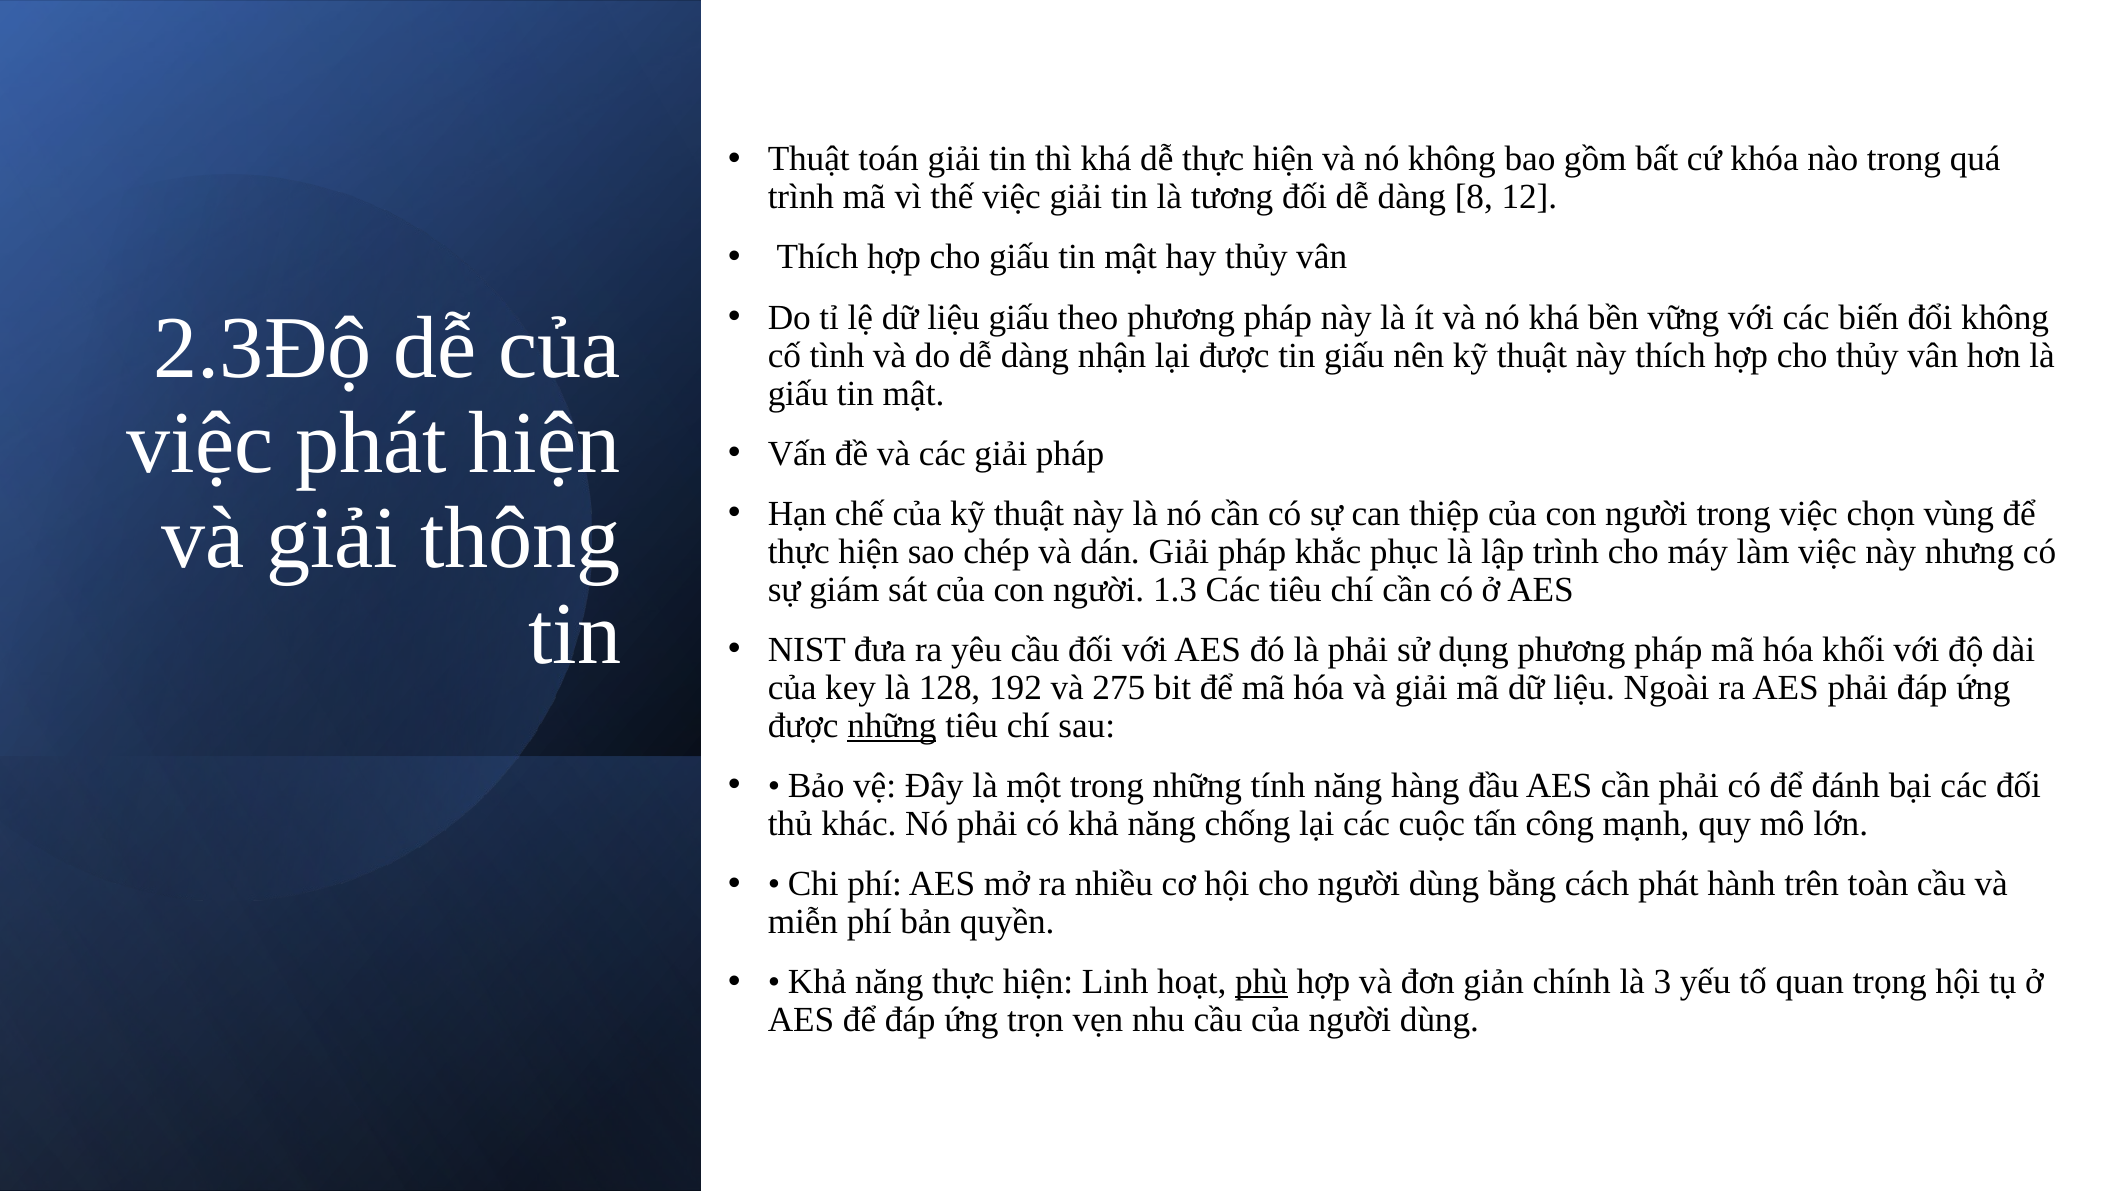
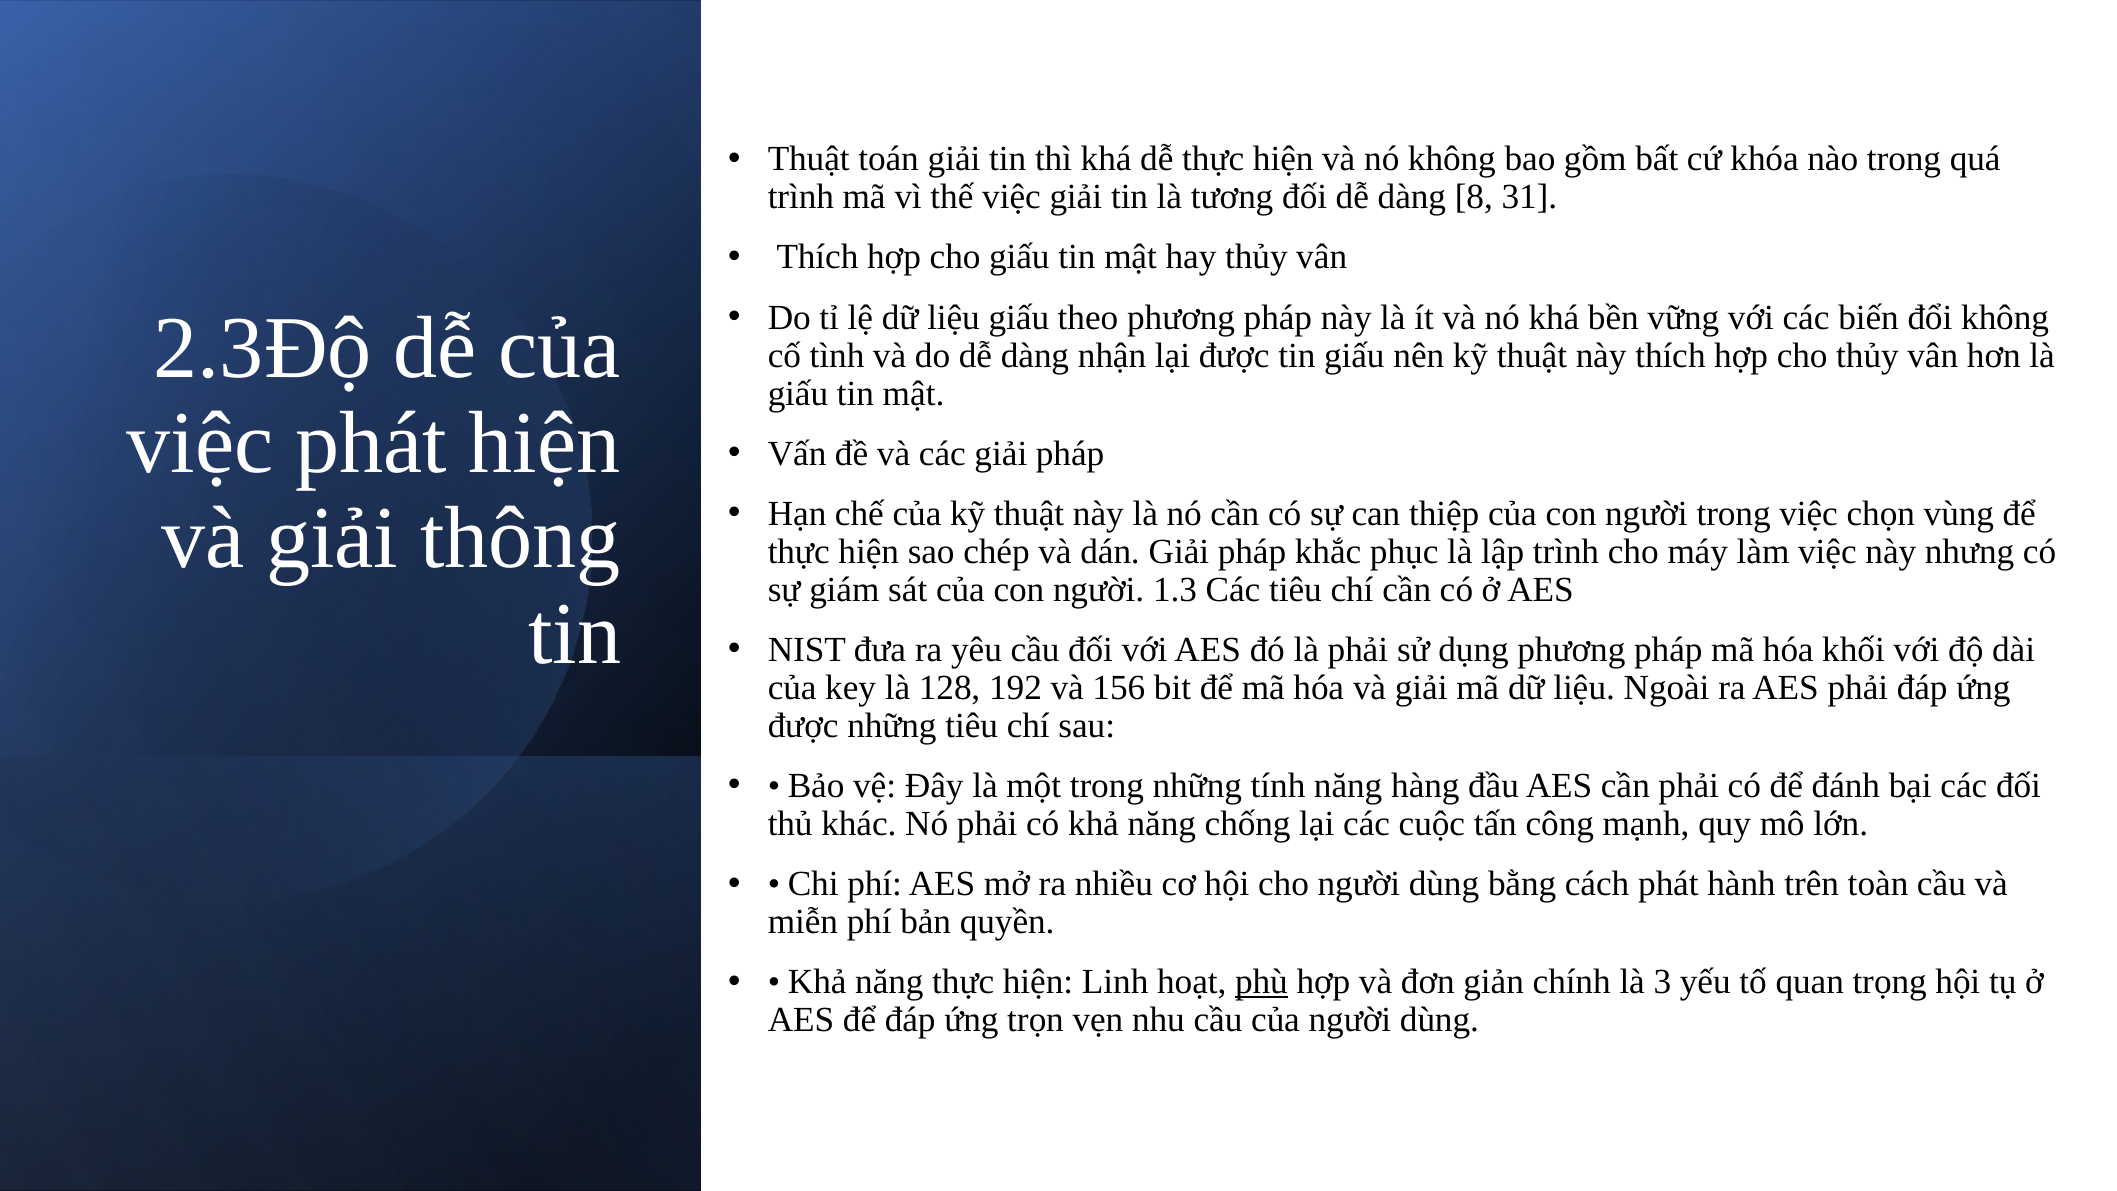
12: 12 -> 31 (1529, 197)
275: 275 -> 156 (1119, 688)
những underline: present -> none (892, 726)
